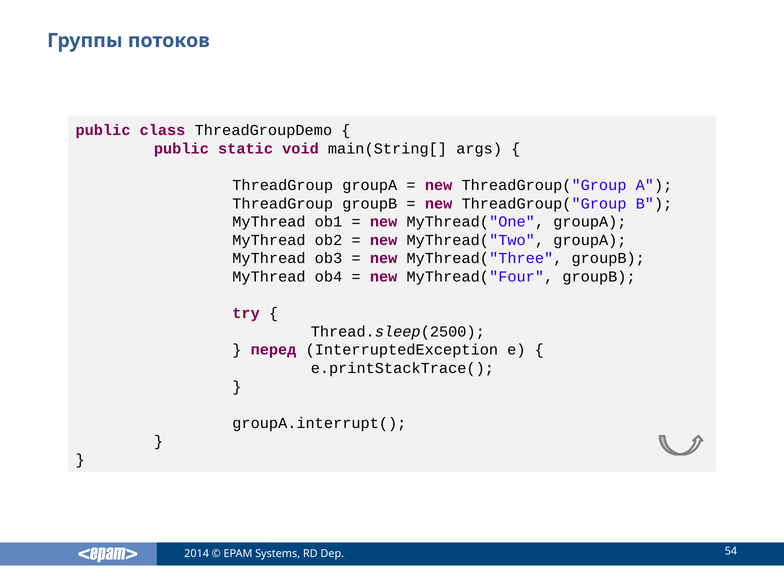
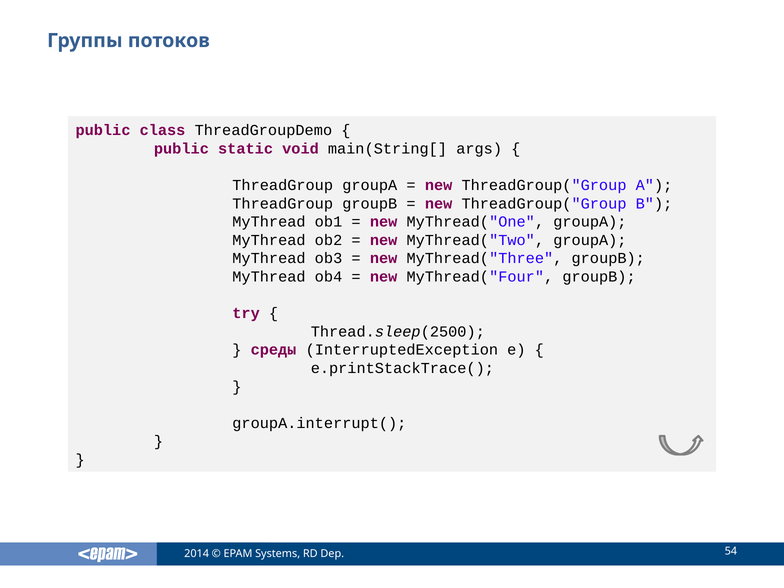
перед: перед -> среды (274, 350)
